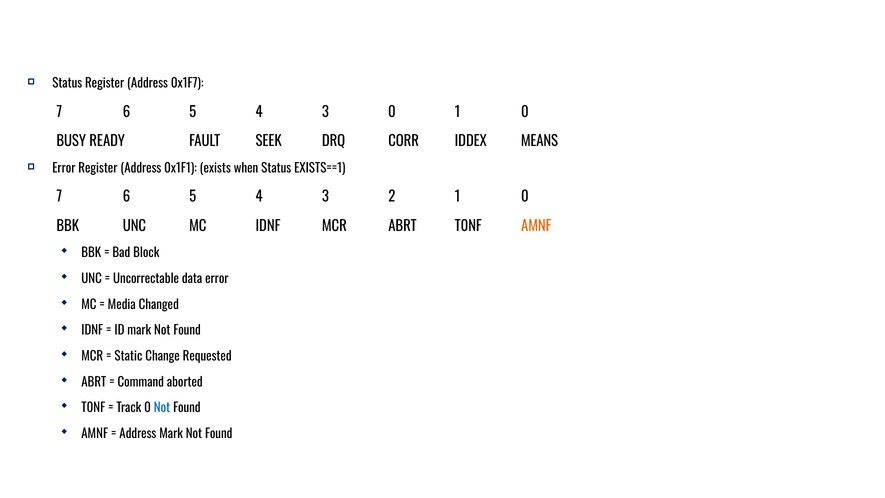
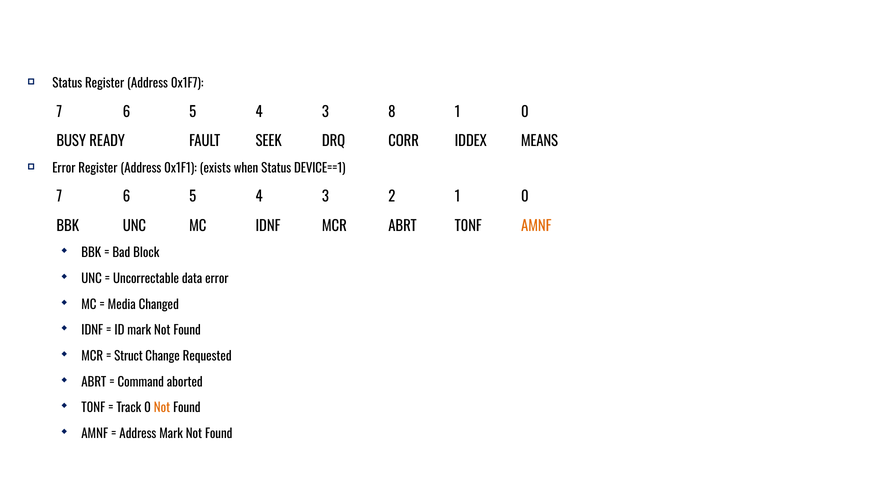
3 0: 0 -> 8 (392, 112)
EXISTS==1: EXISTS==1 -> DEVICE==1 (320, 168)
Static: Static -> Struct (129, 356)
Not colour: blue -> orange (162, 408)
